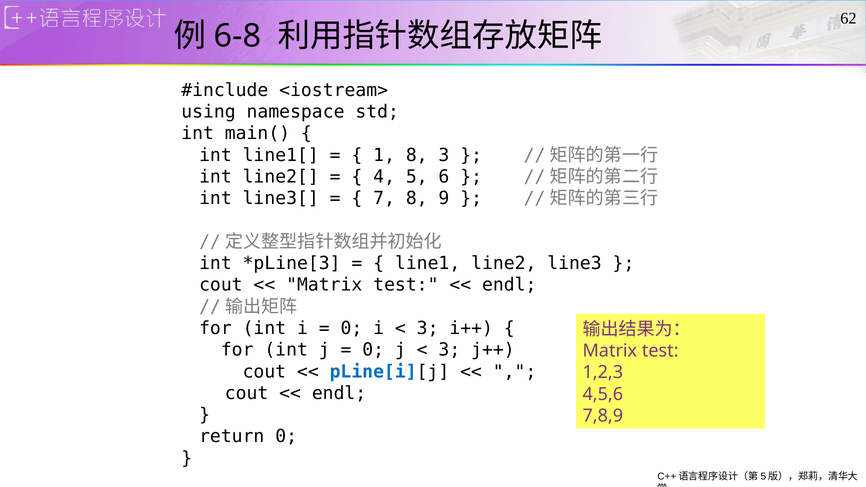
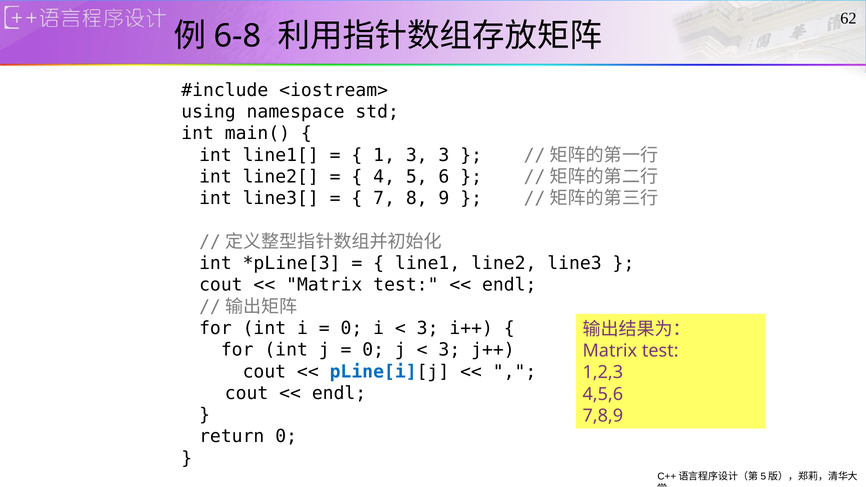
1 8: 8 -> 3 (417, 155)
